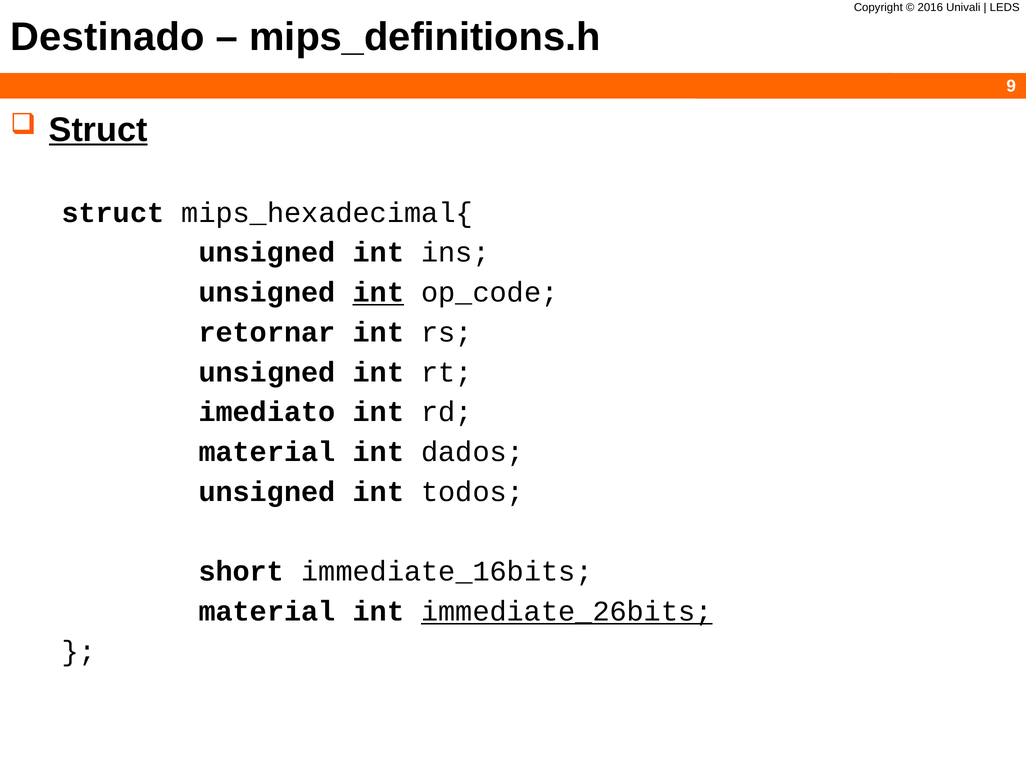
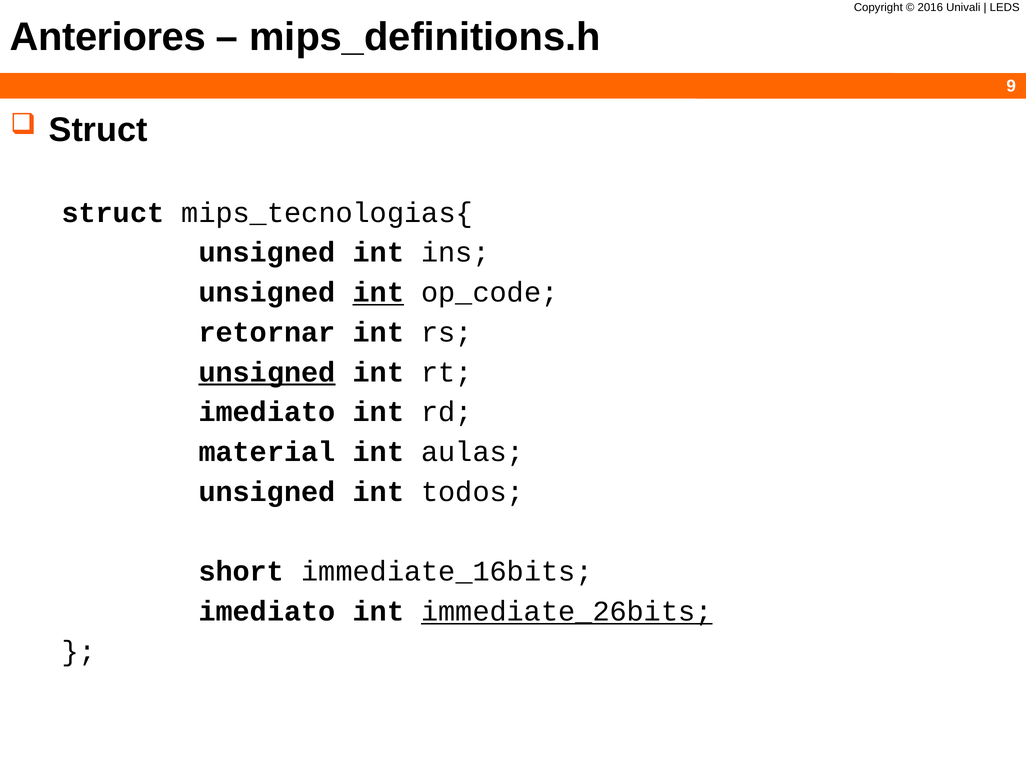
Destinado: Destinado -> Anteriores (108, 37)
Struct underline: present -> none (98, 130)
mips_hexadecimal{: mips_hexadecimal{ -> mips_tecnologias{ (327, 213)
unsigned underline: none -> present (267, 372)
dados: dados -> aulas (473, 452)
material: material -> imediato (267, 612)
